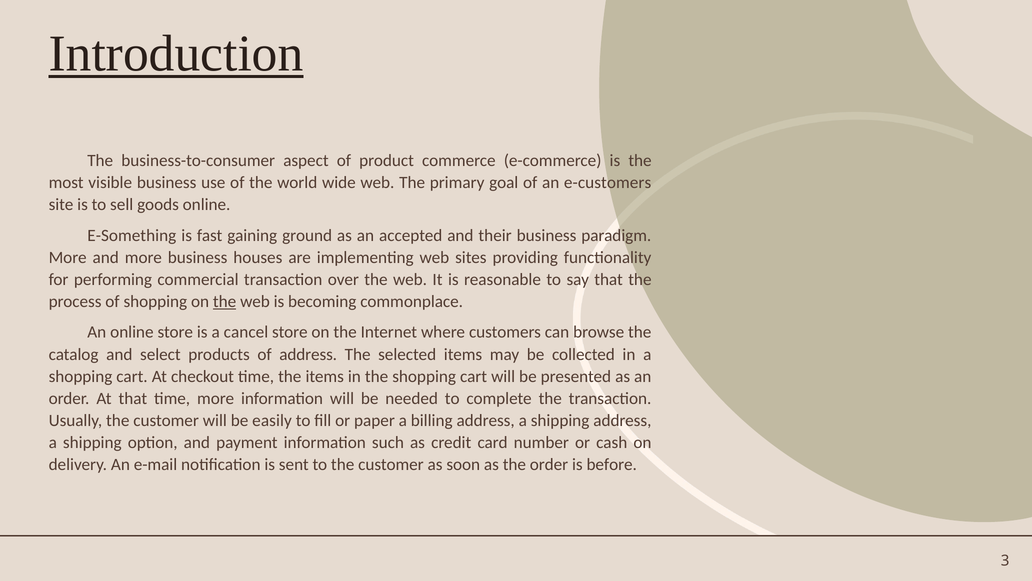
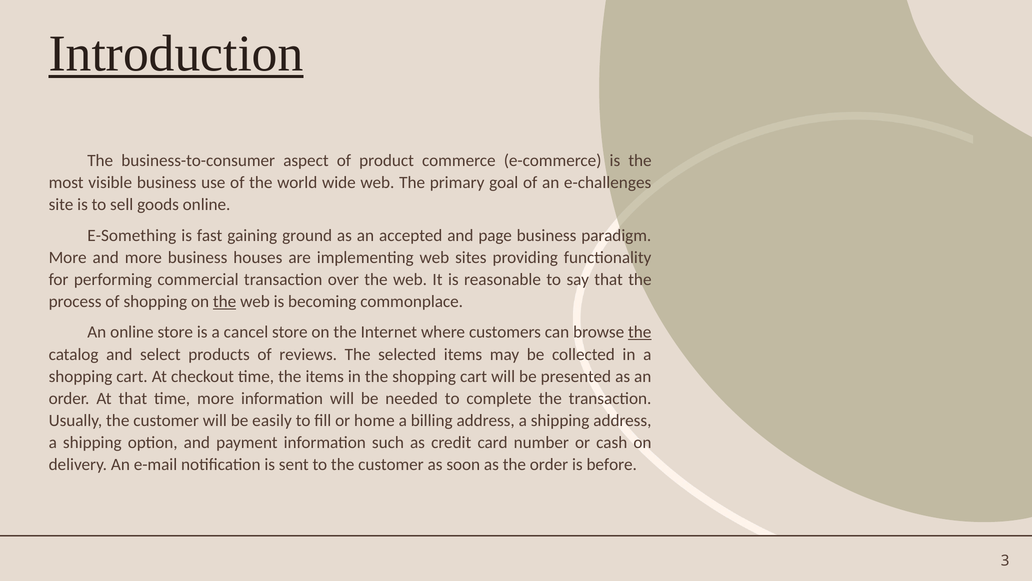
e-customers: e-customers -> e-challenges (608, 182)
their: their -> page (495, 235)
the underline: none -> present (640, 332)
of address: address -> reviews (308, 354)
paper: paper -> home (374, 420)
